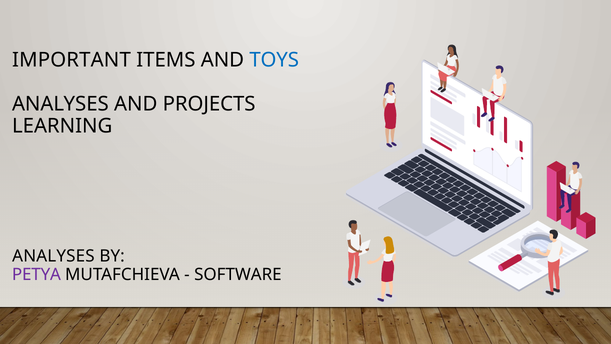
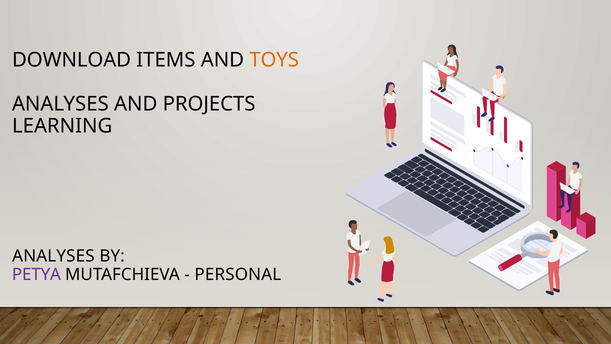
IMPORTANT: IMPORTANT -> DOWNLOAD (72, 60)
TOYS colour: blue -> orange (274, 60)
SOFTWARE: SOFTWARE -> PERSONAL (238, 274)
